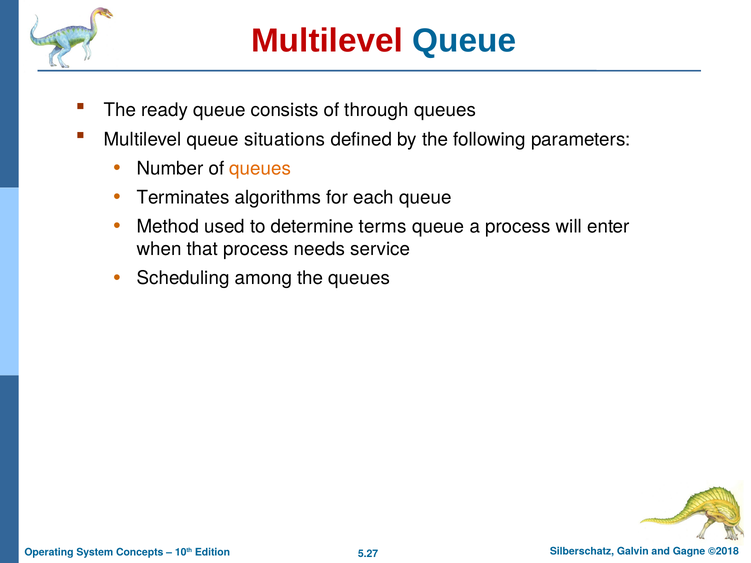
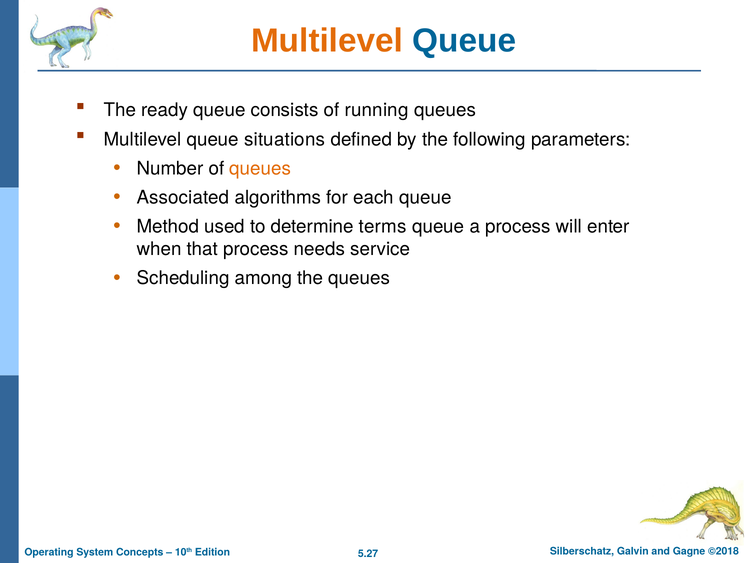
Multilevel colour: red -> orange (327, 41)
through: through -> running (377, 110)
Terminates: Terminates -> Associated (183, 198)
